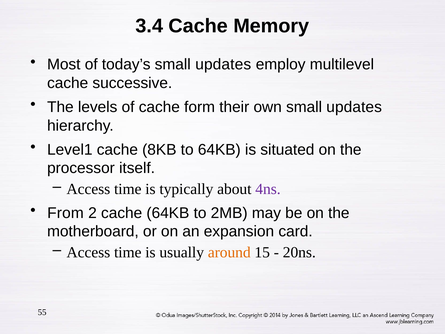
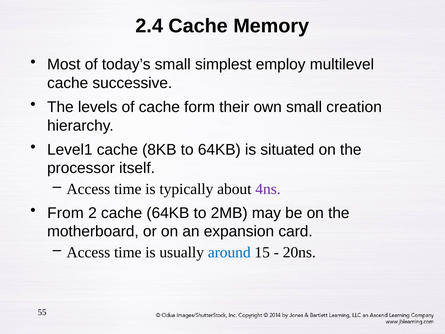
3.4: 3.4 -> 2.4 (149, 26)
today’s small updates: updates -> simplest (223, 64)
own small updates: updates -> creation (354, 107)
around colour: orange -> blue (229, 252)
